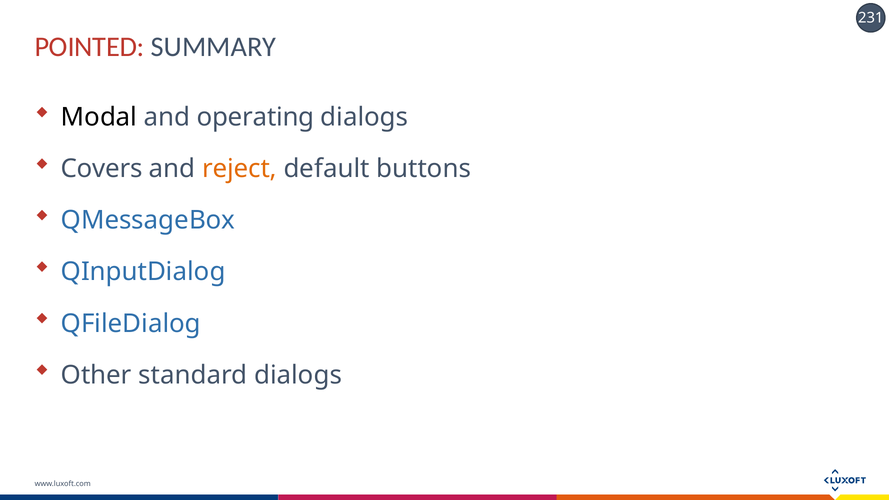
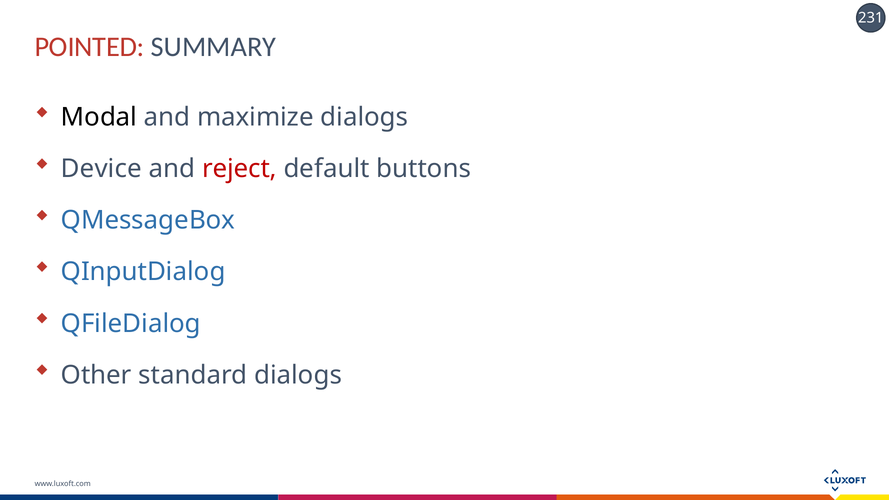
operating: operating -> maximize (255, 117)
Covers: Covers -> Device (101, 169)
reject colour: orange -> red (240, 169)
